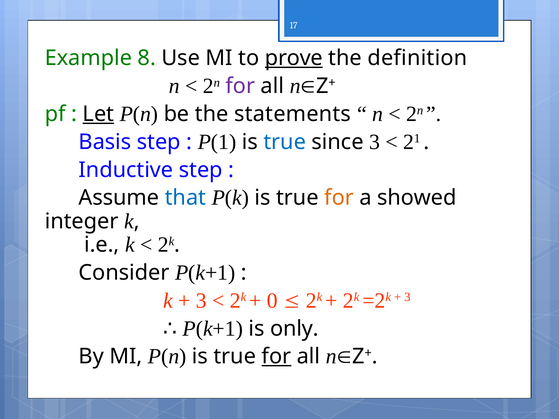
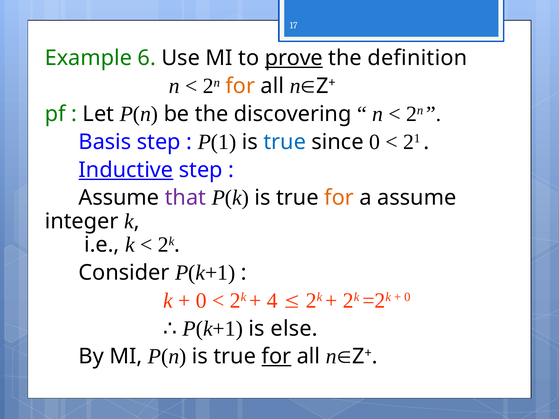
8: 8 -> 6 (147, 58)
for colour: purple -> orange (240, 86)
Let underline: present -> none (98, 114)
statements: statements -> discovering (293, 114)
since 3: 3 -> 0 (375, 142)
Inductive underline: none -> present (126, 170)
that colour: blue -> purple (185, 198)
a showed: showed -> assume (417, 198)
3: 3 -> 0 (201, 301)
0: 0 -> 4 (272, 301)
3: 3 -> 0 (407, 297)
only: only -> else (294, 329)
